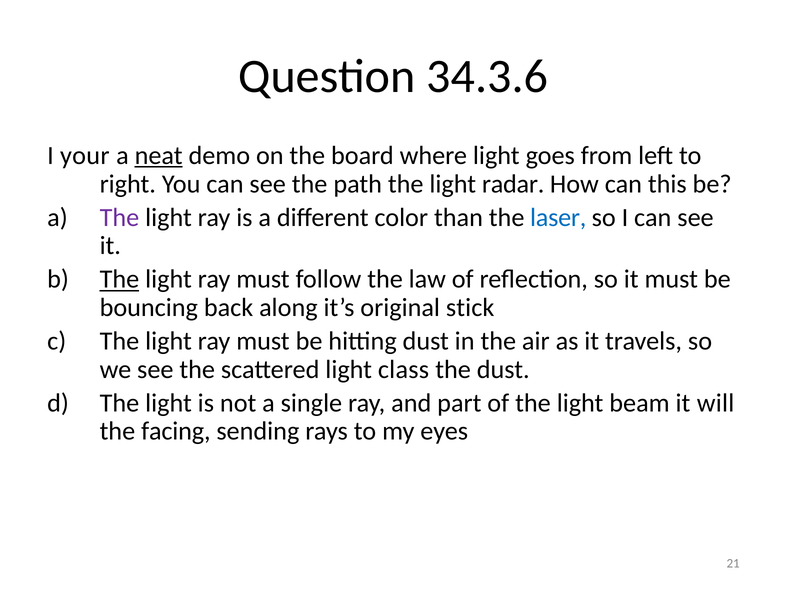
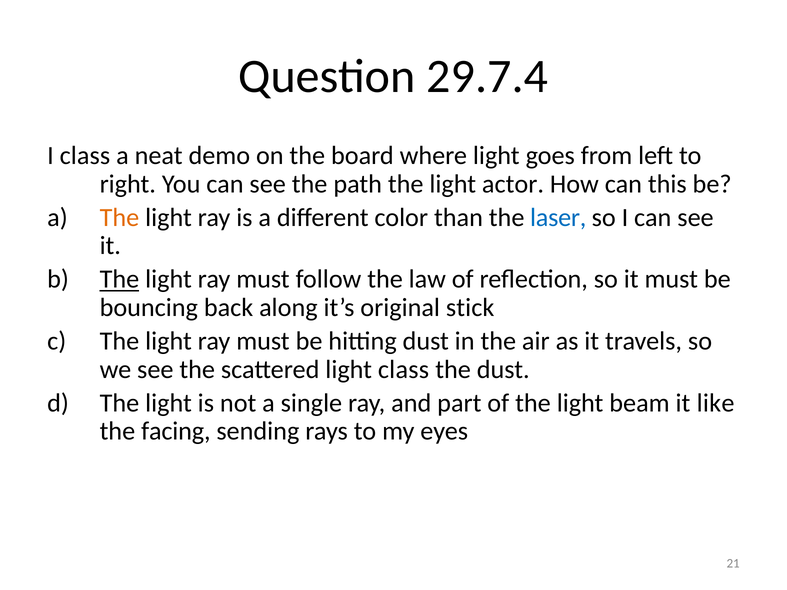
34.3.6: 34.3.6 -> 29.7.4 (487, 76)
I your: your -> class (85, 156)
neat underline: present -> none (159, 156)
radar: radar -> actor (513, 184)
The colour: purple -> orange (119, 218)
will: will -> like (716, 403)
